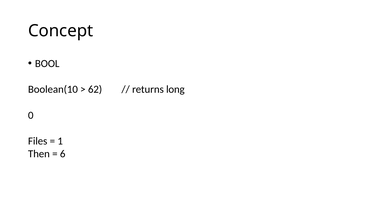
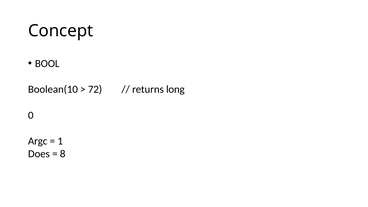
62: 62 -> 72 (95, 89)
Files: Files -> Argc (38, 141)
Then: Then -> Does (39, 154)
6: 6 -> 8 (63, 154)
